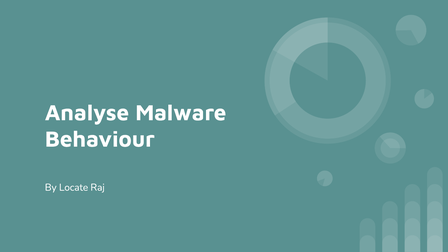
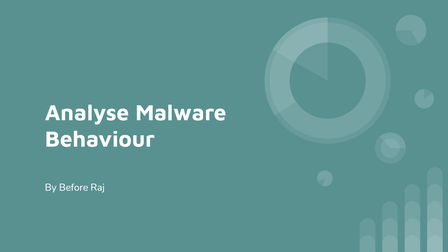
Locate: Locate -> Before (74, 187)
